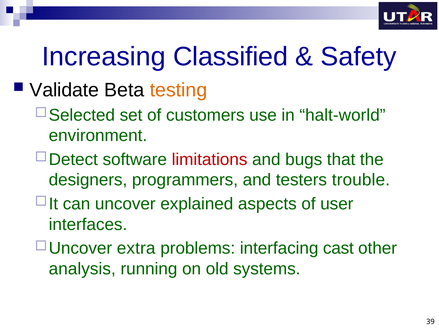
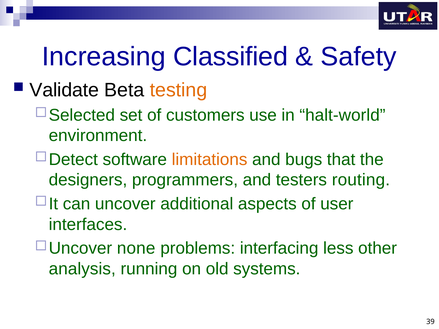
limitations colour: red -> orange (210, 160)
trouble: trouble -> routing (361, 180)
explained: explained -> additional (197, 204)
extra: extra -> none (136, 248)
cast: cast -> less (338, 248)
